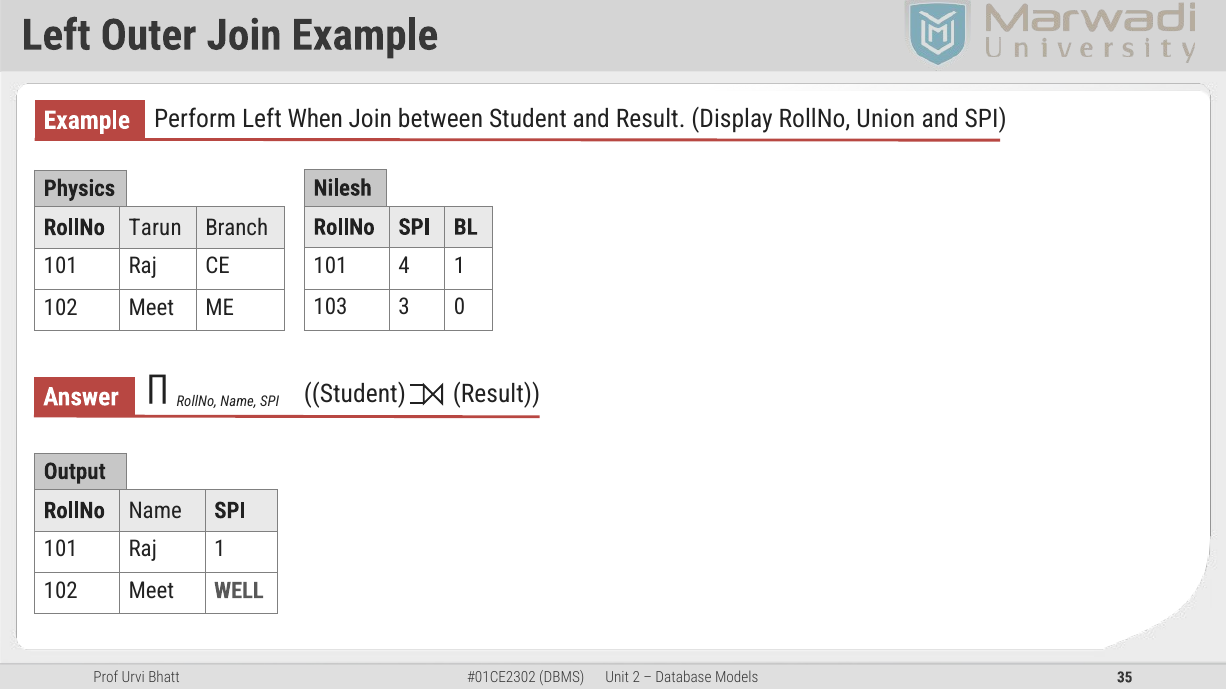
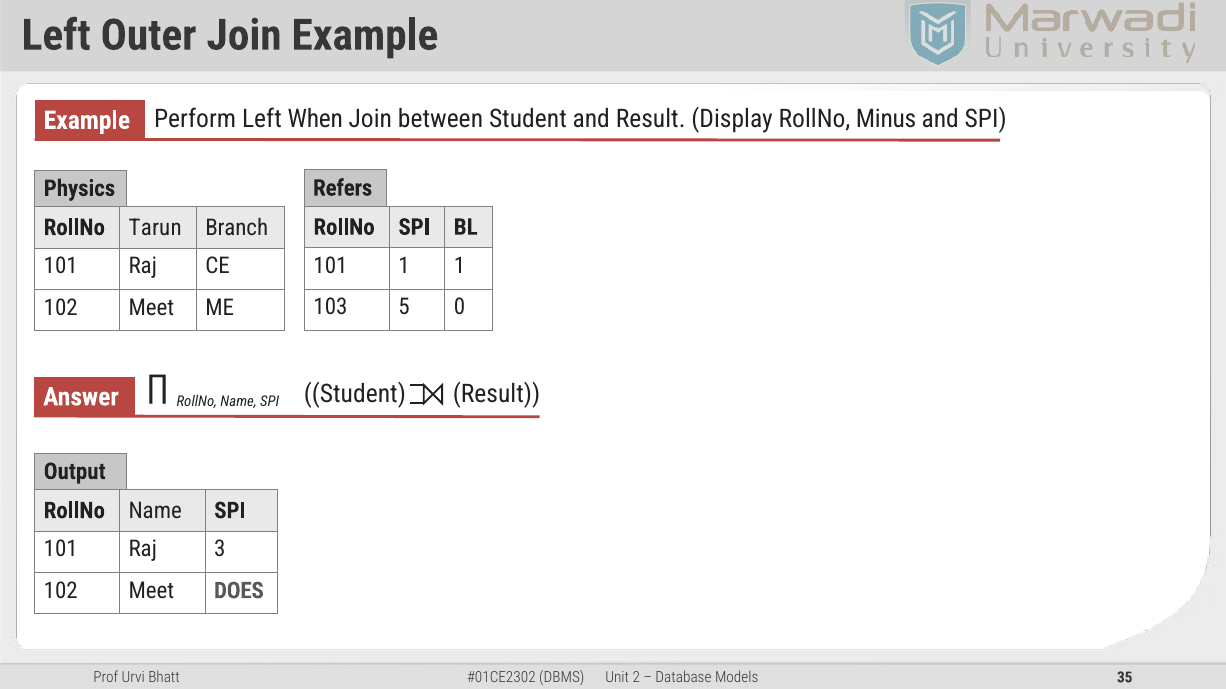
Union: Union -> Minus (886, 120)
Nilesh: Nilesh -> Refers (343, 188)
101 4: 4 -> 1 (404, 266)
3: 3 -> 5 (404, 308)
Raj 1: 1 -> 3 (220, 550)
WELL: WELL -> DOES (239, 591)
